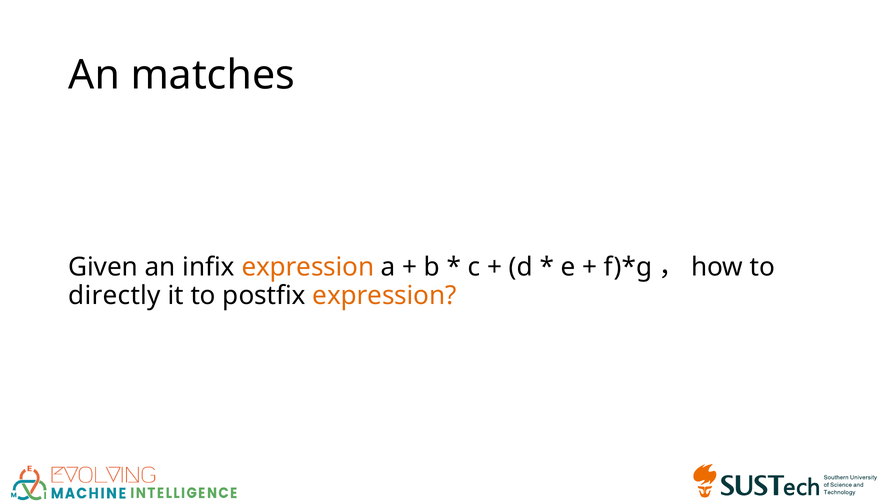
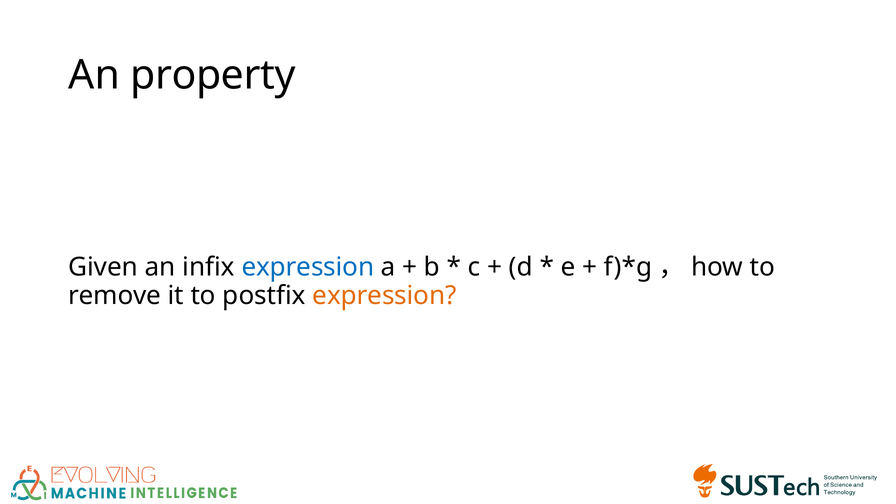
matches: matches -> property (213, 75)
expression colour: orange -> blue (308, 267)
directly: directly -> remove (115, 296)
